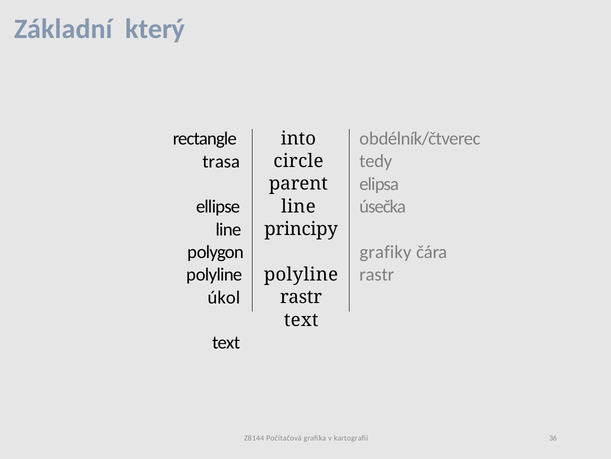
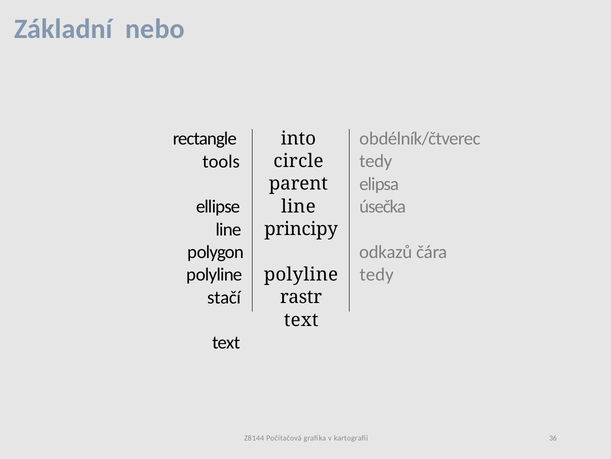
který: který -> nebo (155, 29)
trasa: trasa -> tools (221, 161)
grafiky: grafiky -> odkazů (386, 252)
rastr: rastr -> tedy (377, 275)
úkol: úkol -> stačí (224, 297)
